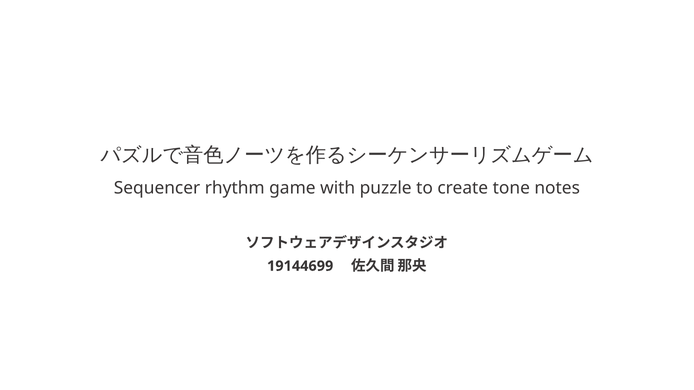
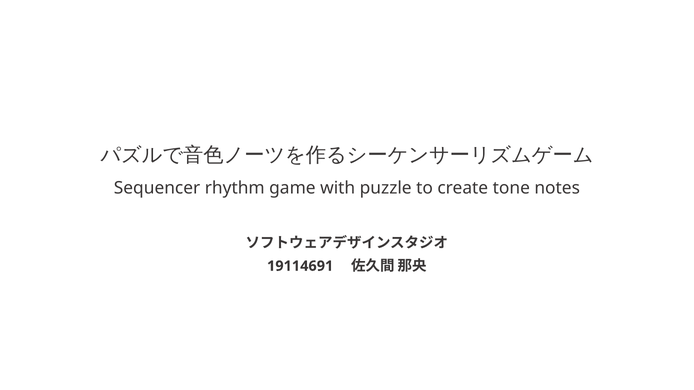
19144699: 19144699 -> 19114691 (300, 266)
